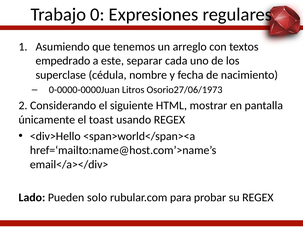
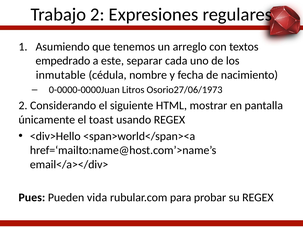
Trabajo 0: 0 -> 2 (97, 15)
superclase: superclase -> inmutable (61, 75)
Lado: Lado -> Pues (32, 198)
solo: solo -> vida (97, 198)
